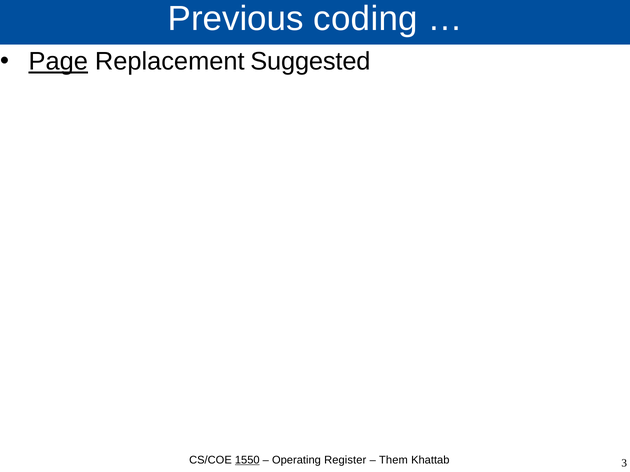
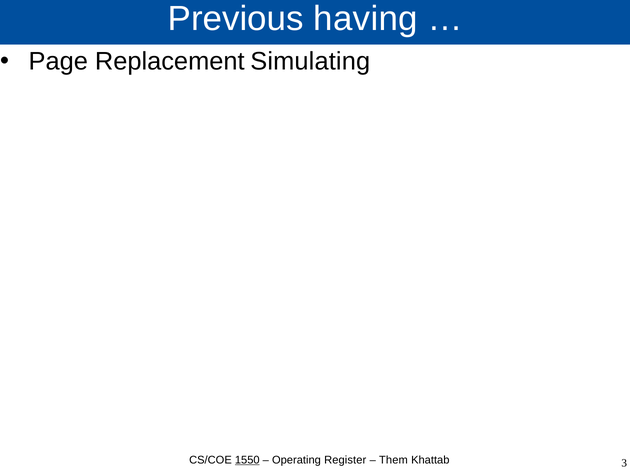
coding: coding -> having (366, 19)
Page underline: present -> none (58, 62)
Suggested: Suggested -> Simulating (310, 62)
